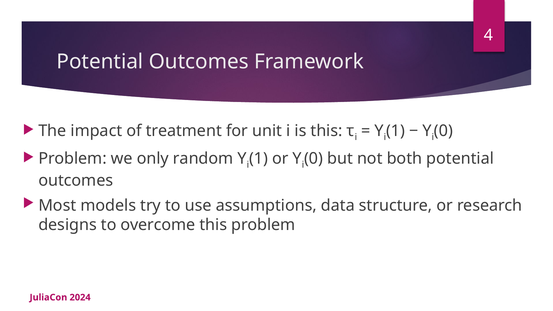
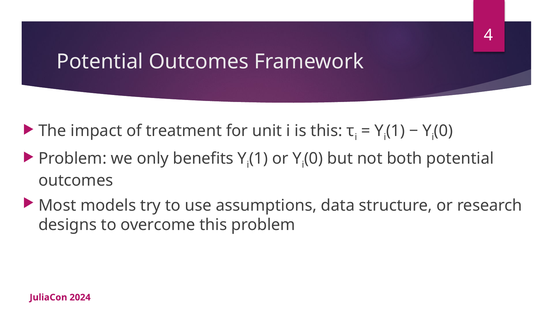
random: random -> benefits (203, 159)
